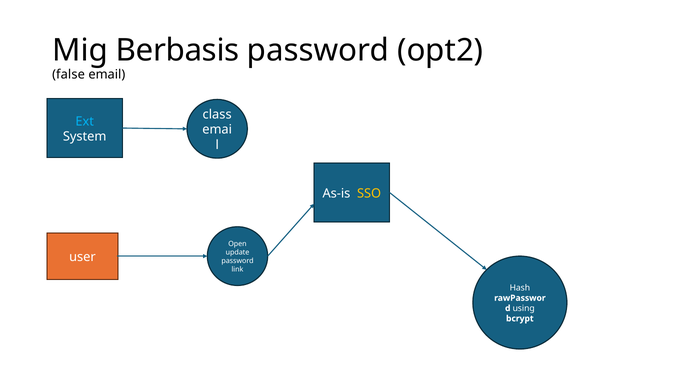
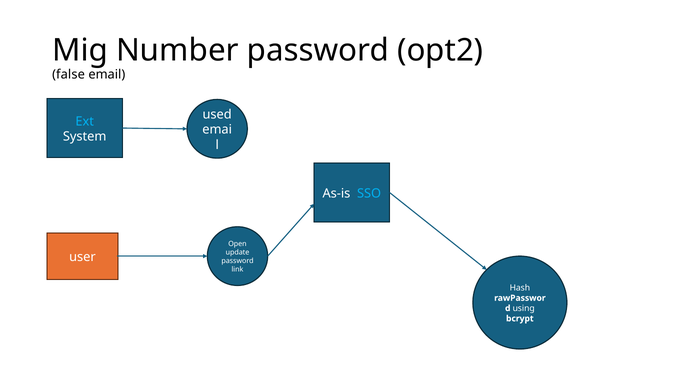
Berbasis: Berbasis -> Number (177, 51)
class: class -> used (217, 114)
SSO colour: yellow -> light blue (369, 193)
